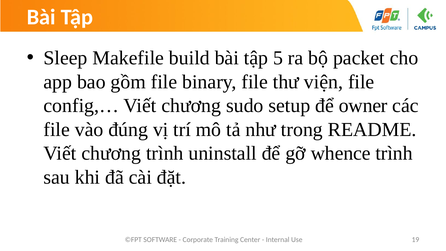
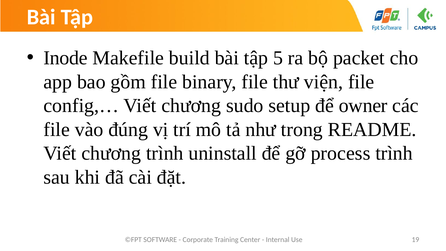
Sleep: Sleep -> Inode (66, 58)
whence: whence -> process (341, 153)
